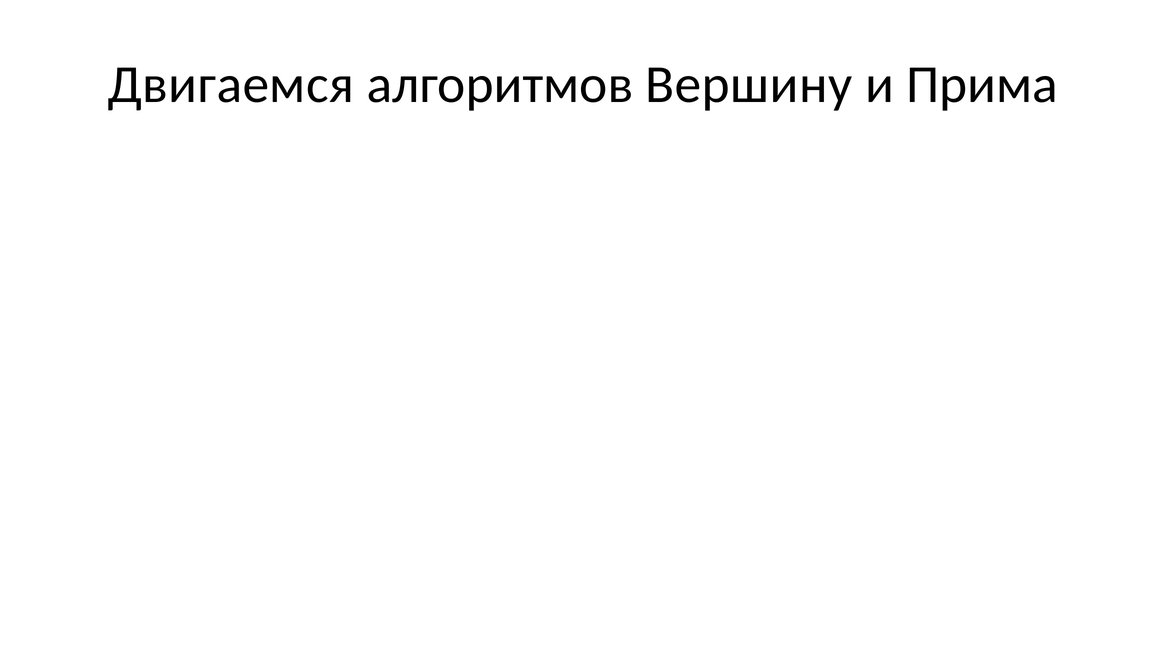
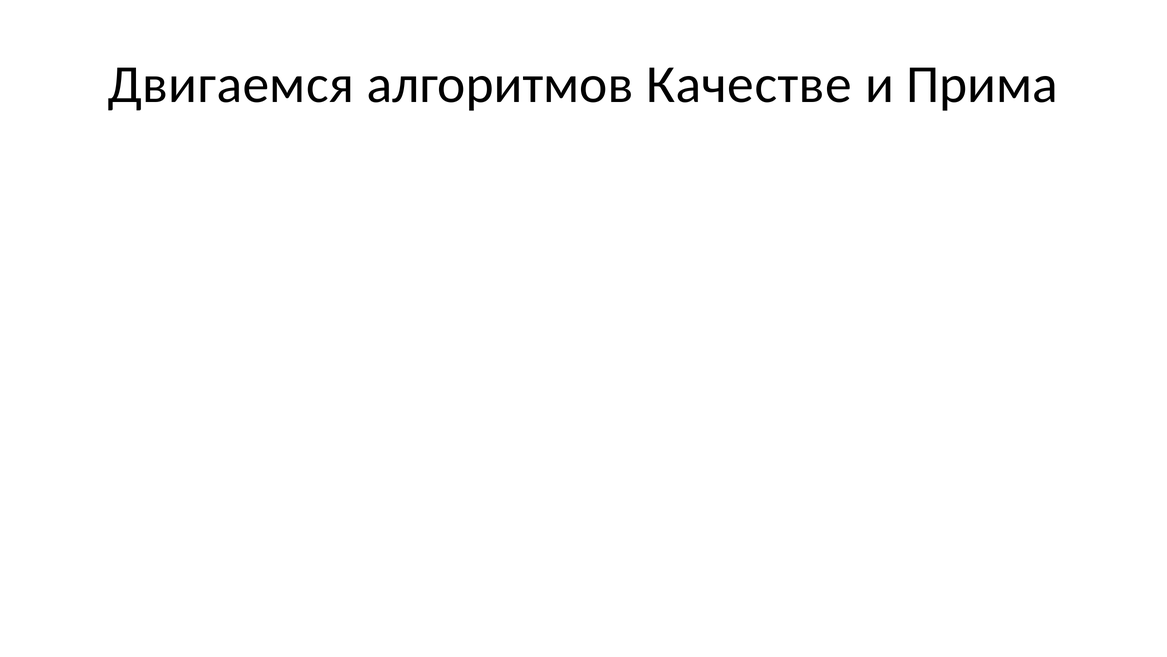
Вершину: Вершину -> Качестве (749, 85)
